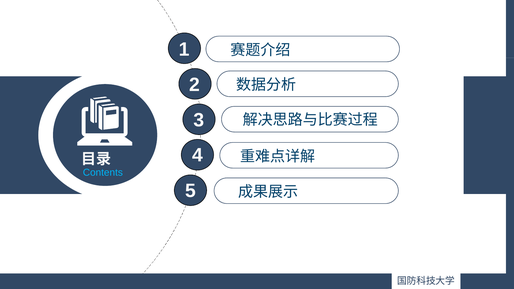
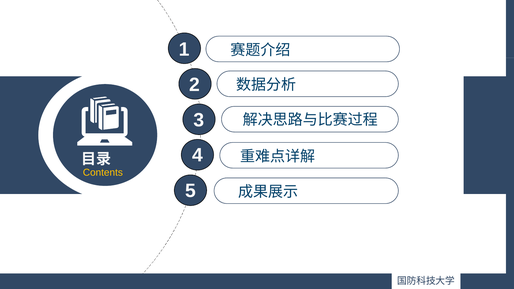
Contents colour: light blue -> yellow (103, 172)
